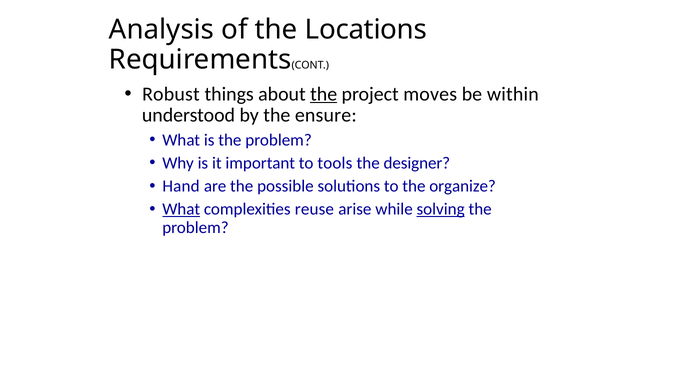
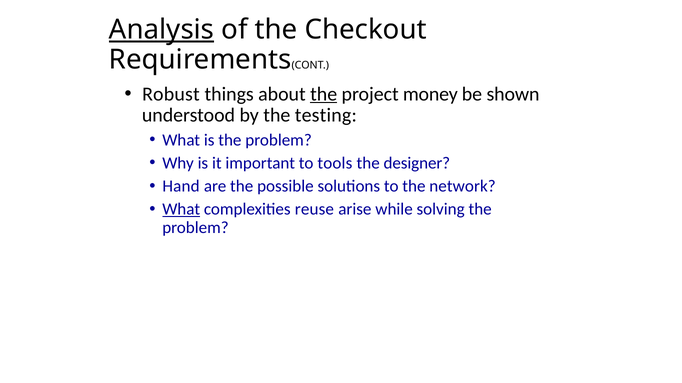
Analysis underline: none -> present (162, 30)
Locations: Locations -> Checkout (366, 30)
moves: moves -> money (430, 94)
within: within -> shown (513, 94)
ensure: ensure -> testing (326, 116)
organize: organize -> network (463, 186)
solving underline: present -> none (441, 209)
